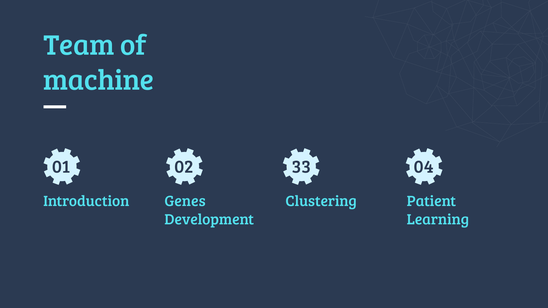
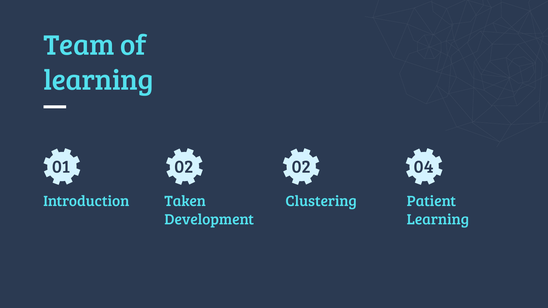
machine: machine -> learning (98, 80)
02 33: 33 -> 02 (301, 167)
Genes: Genes -> Taken (185, 201)
